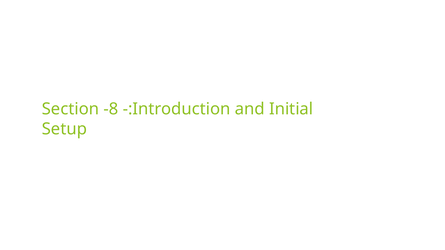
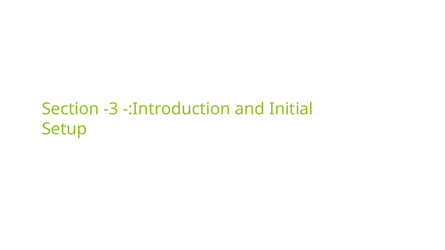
-8: -8 -> -3 (111, 109)
